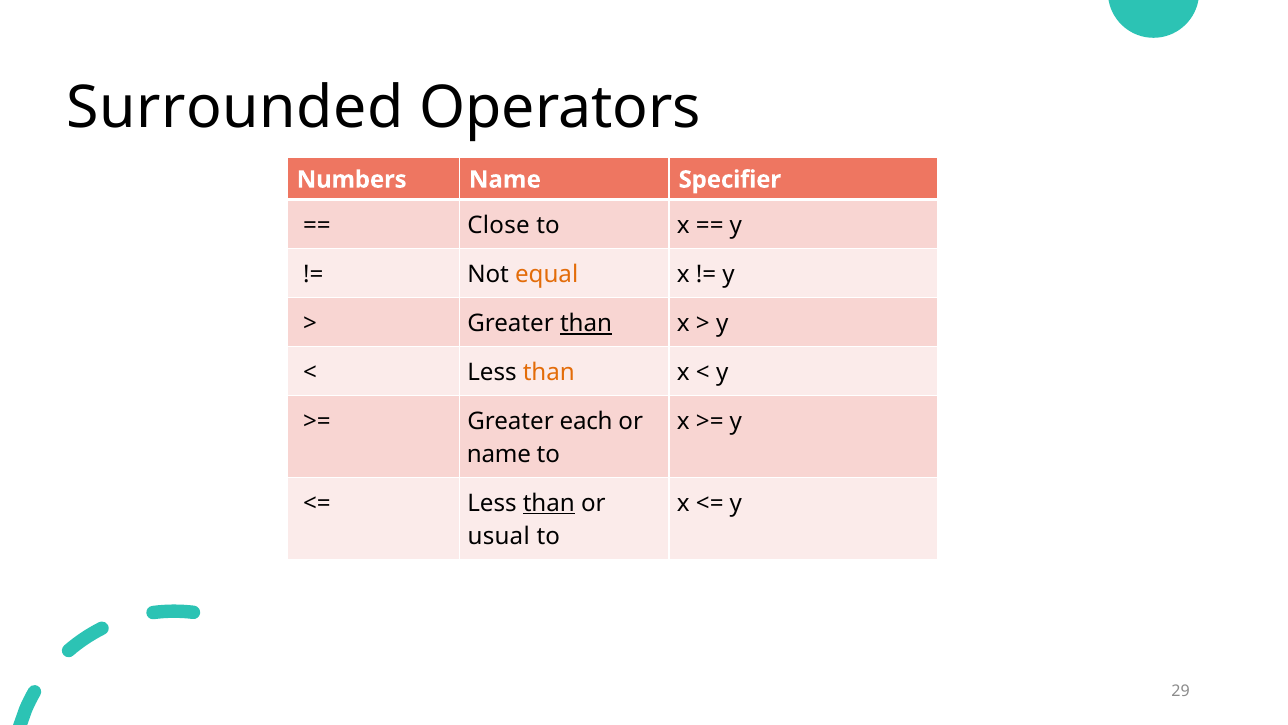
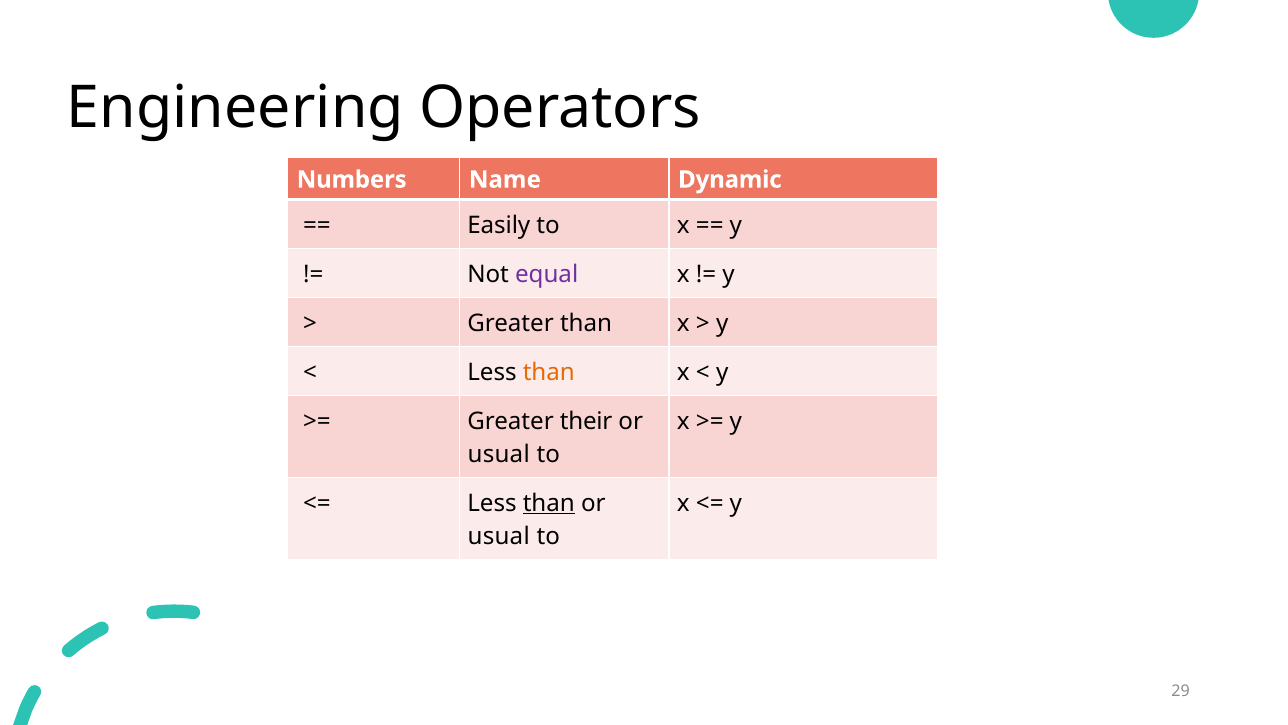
Surrounded: Surrounded -> Engineering (235, 108)
Specifier: Specifier -> Dynamic (730, 180)
Close: Close -> Easily (499, 225)
equal colour: orange -> purple (547, 274)
than underline: present -> none (586, 323)
each: each -> their (586, 421)
name: name -> usual (499, 454)
